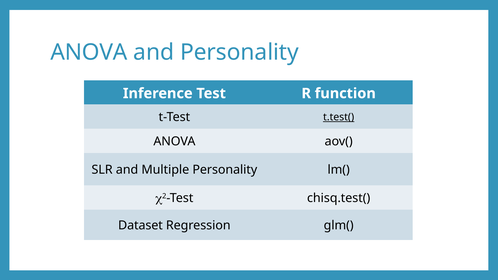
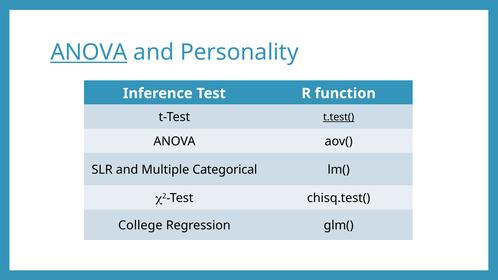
ANOVA underline: none -> present (89, 52)
Multiple Personality: Personality -> Categorical (225, 170)
Dataset: Dataset -> College (140, 226)
